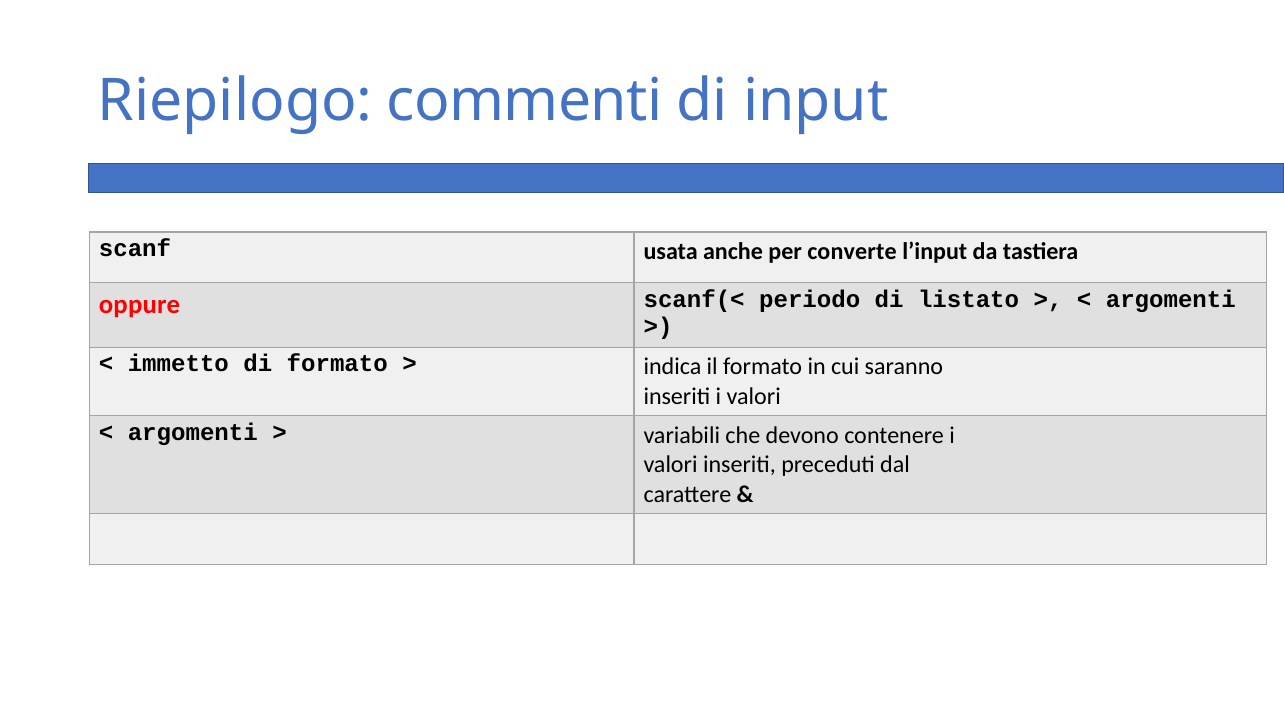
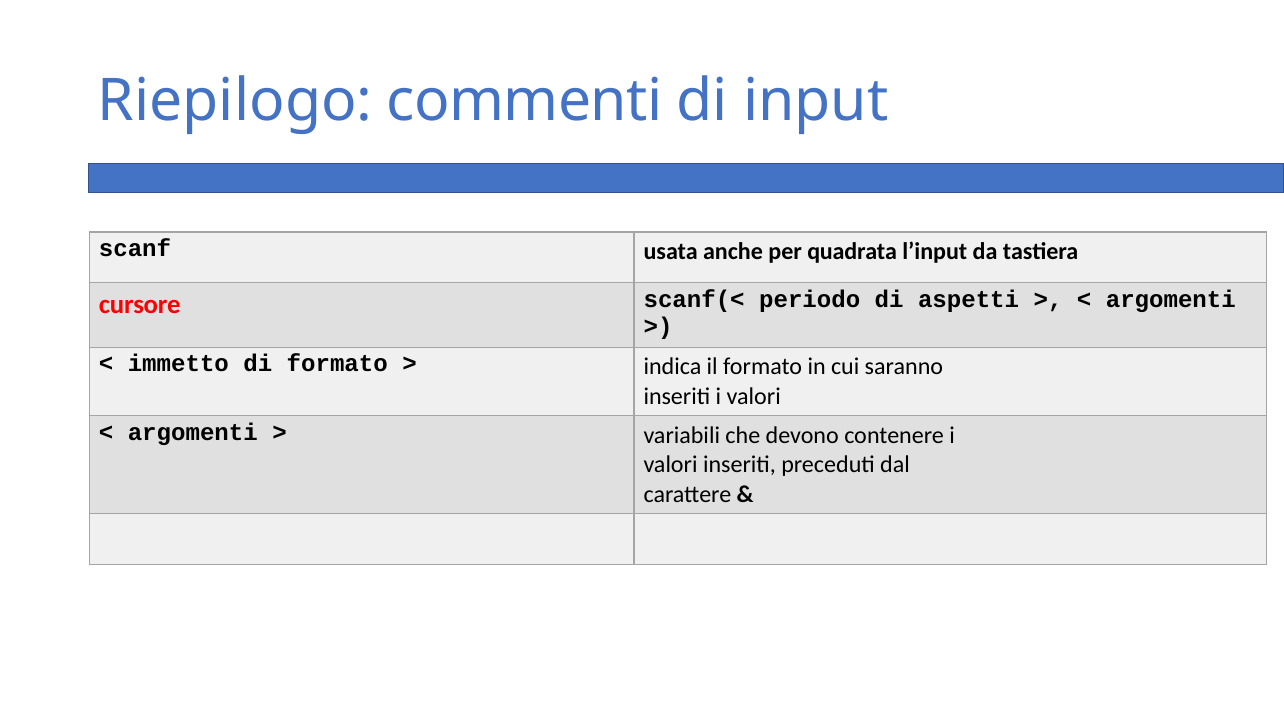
converte: converte -> quadrata (852, 252)
oppure: oppure -> cursore (140, 304)
listato: listato -> aspetti (969, 299)
